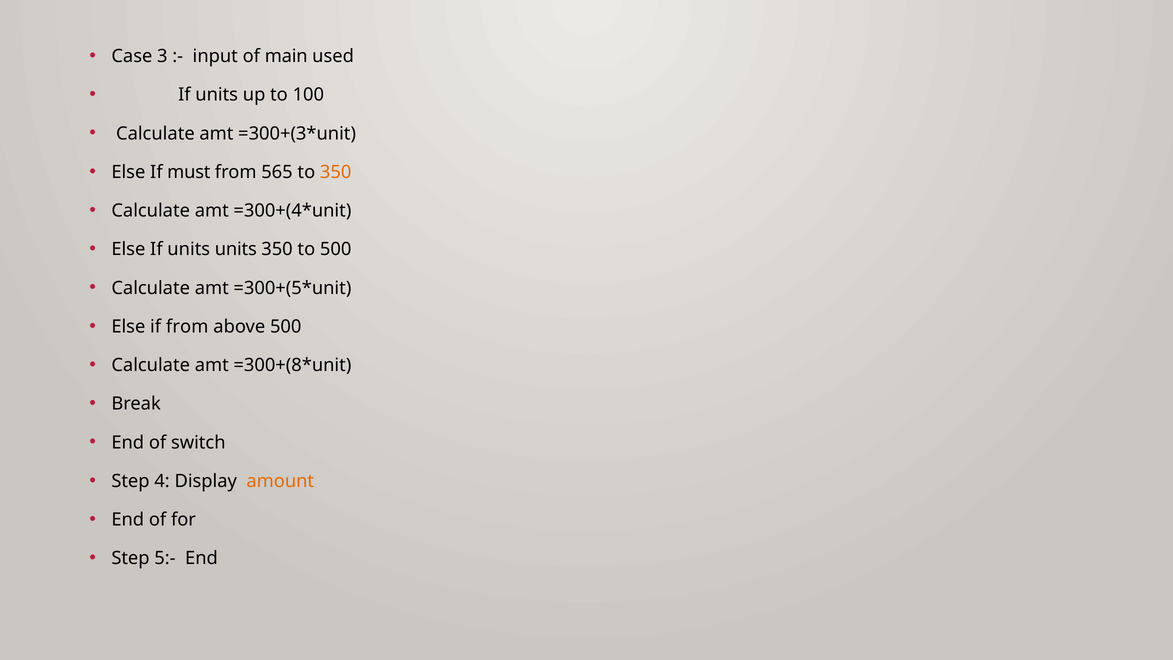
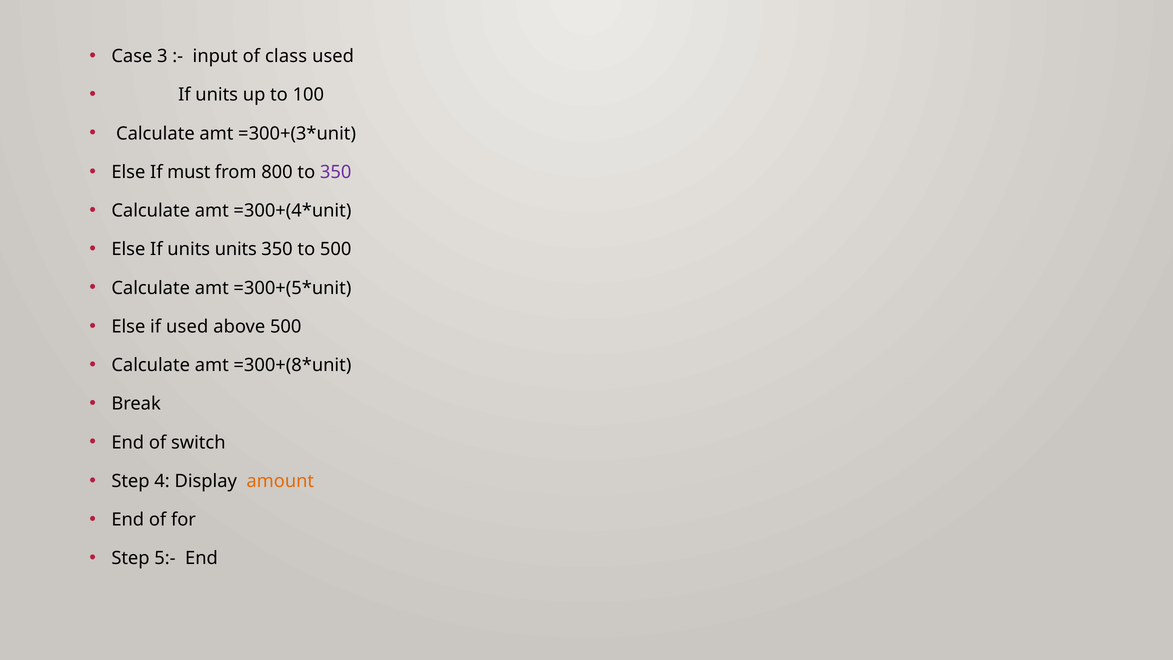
main: main -> class (286, 56)
565: 565 -> 800 (277, 172)
350 colour: orange -> purple (336, 172)
if from: from -> used (187, 327)
